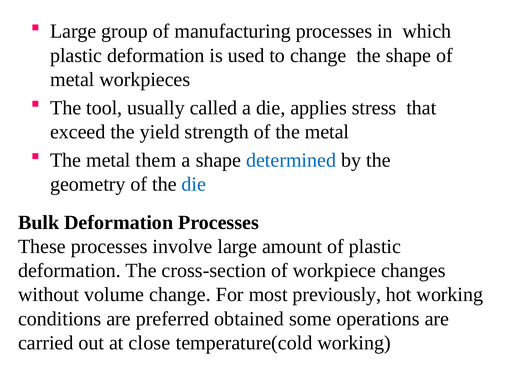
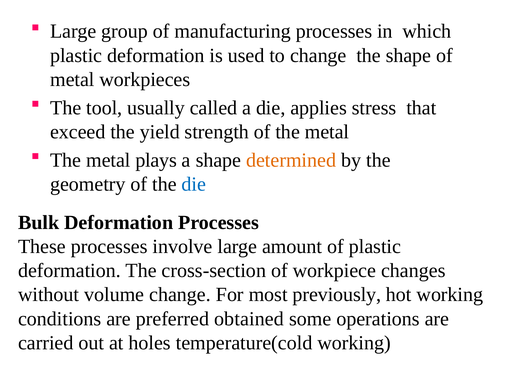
them: them -> plays (156, 160)
determined colour: blue -> orange (291, 160)
close: close -> holes (150, 343)
